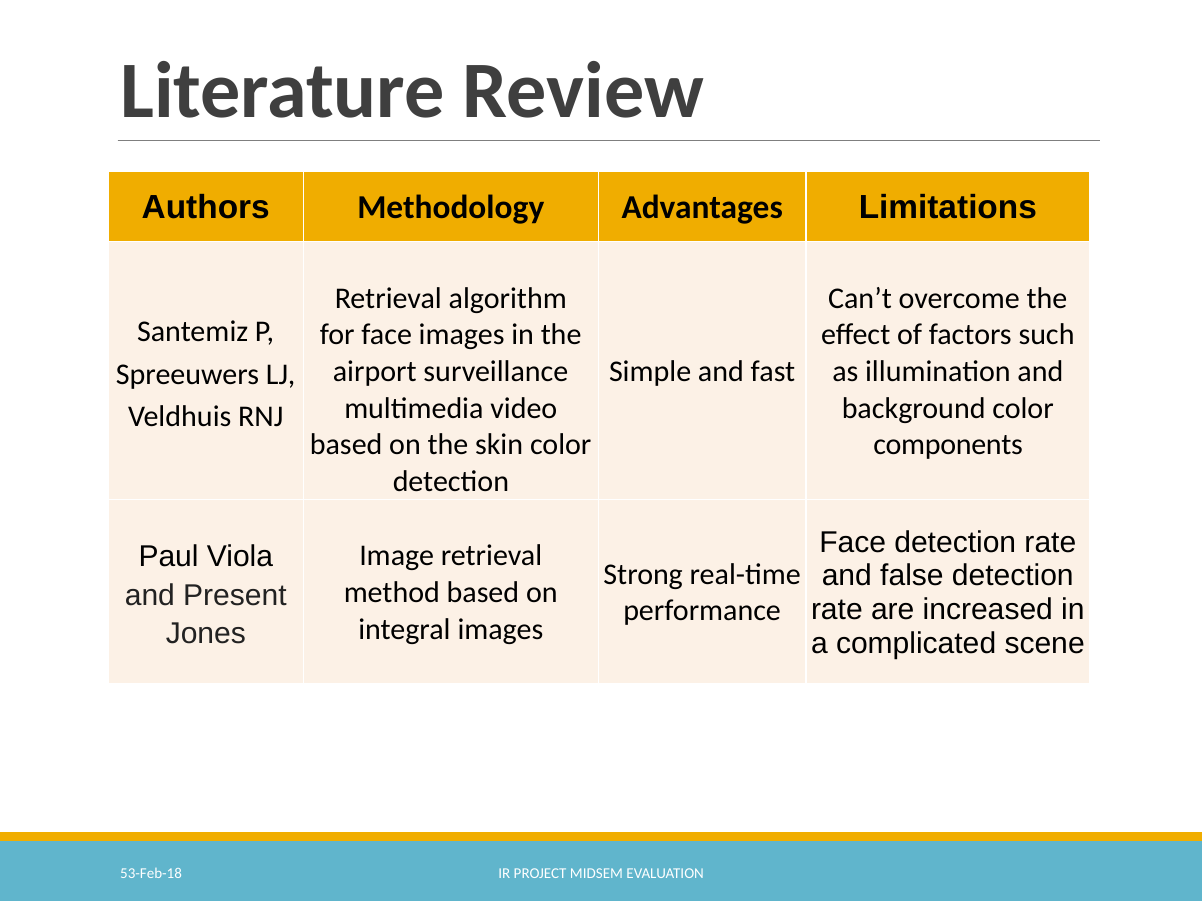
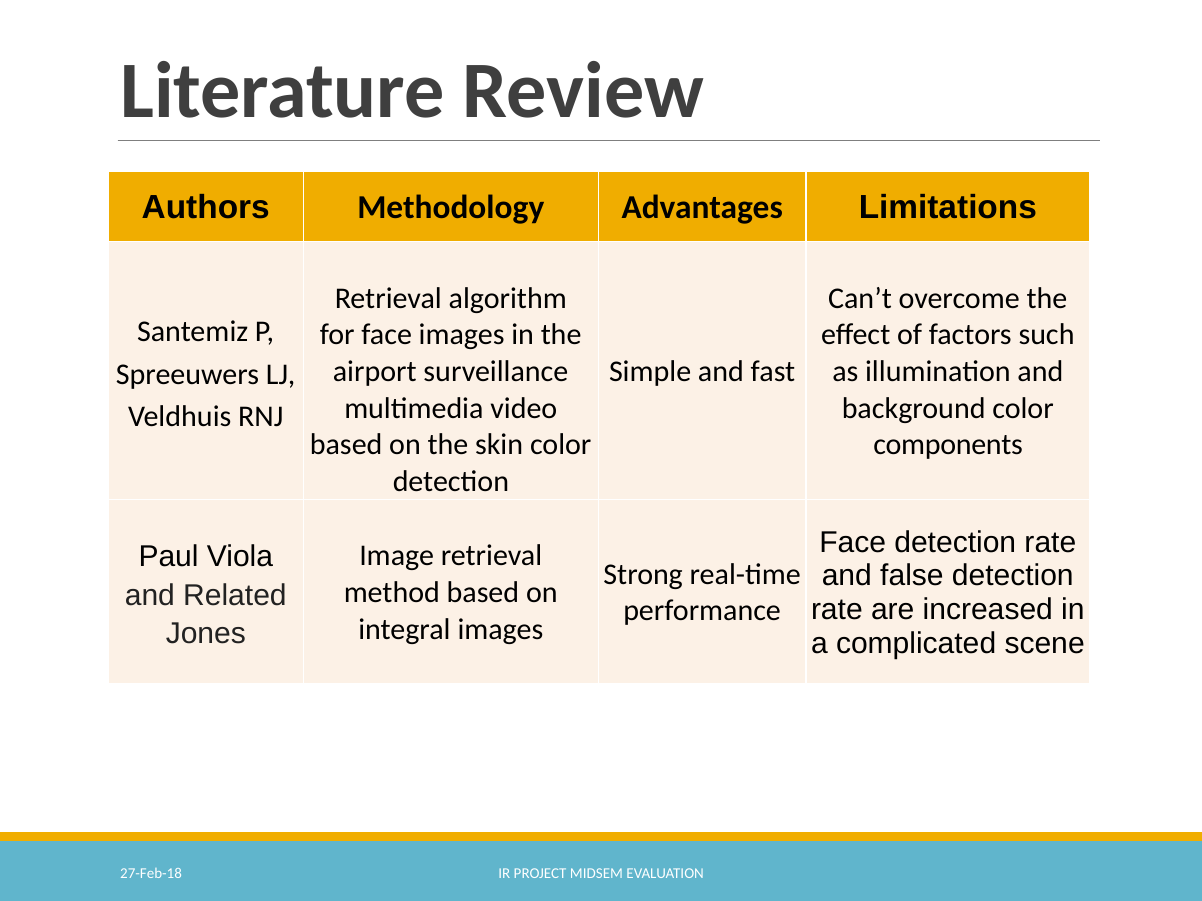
Present: Present -> Related (235, 596)
53-Feb-18: 53-Feb-18 -> 27-Feb-18 (151, 874)
